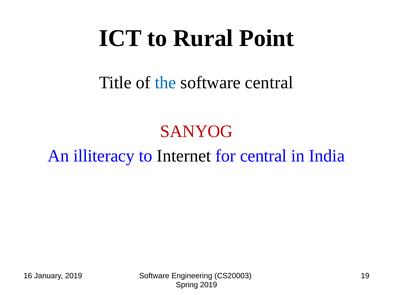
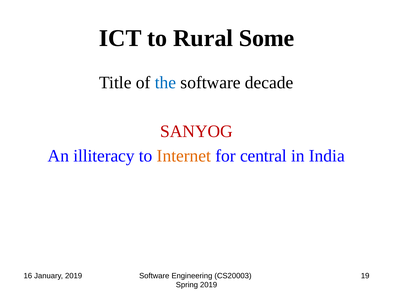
Point: Point -> Some (267, 38)
software central: central -> decade (269, 82)
Internet colour: black -> orange (184, 156)
